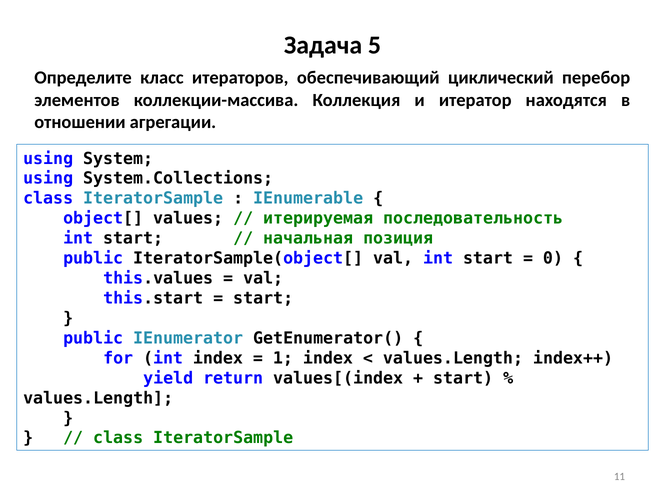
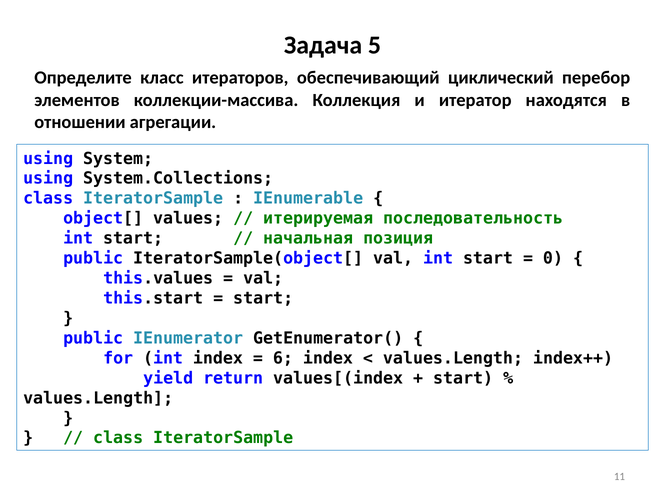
1: 1 -> 6 (283, 358)
